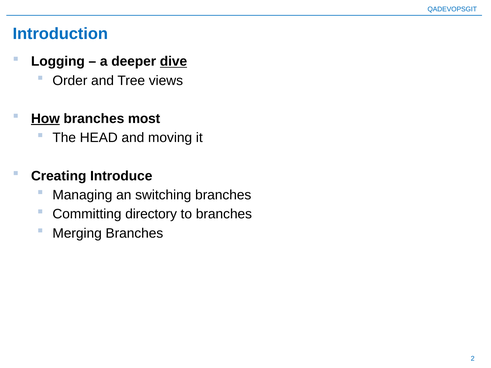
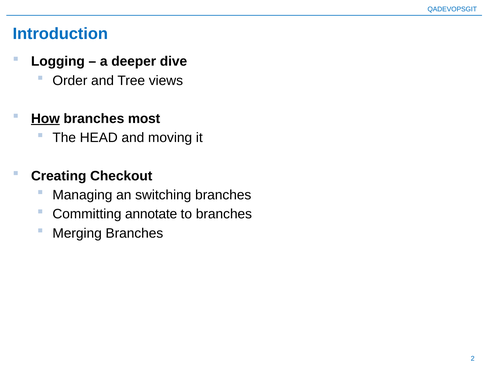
dive underline: present -> none (174, 61)
Introduce: Introduce -> Checkout (121, 176)
directory: directory -> annotate (151, 214)
